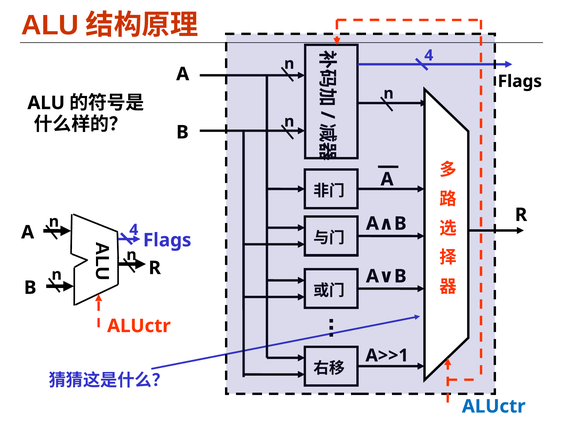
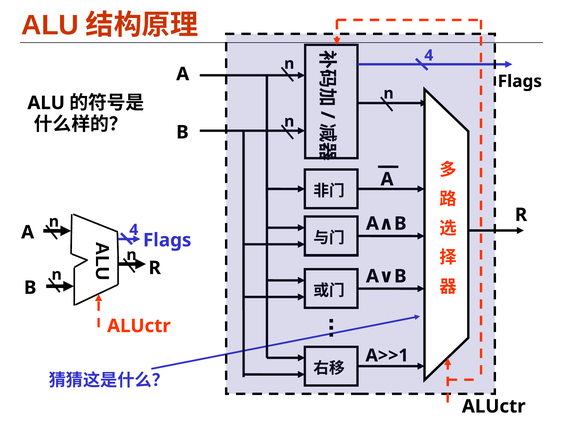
ALUctr colour: blue -> black (494, 407)
